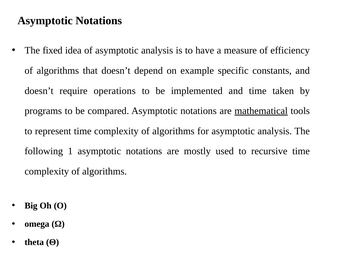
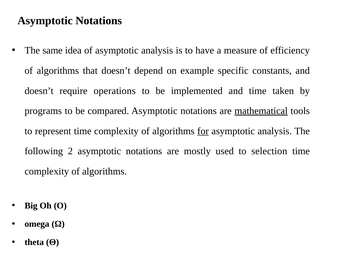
fixed: fixed -> same (53, 51)
for underline: none -> present (203, 131)
1: 1 -> 2 (70, 151)
recursive: recursive -> selection (269, 151)
